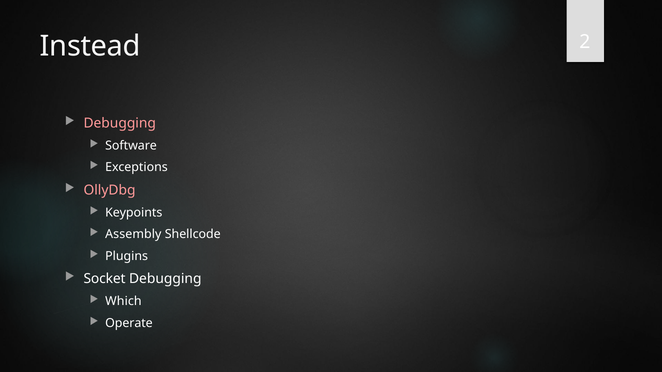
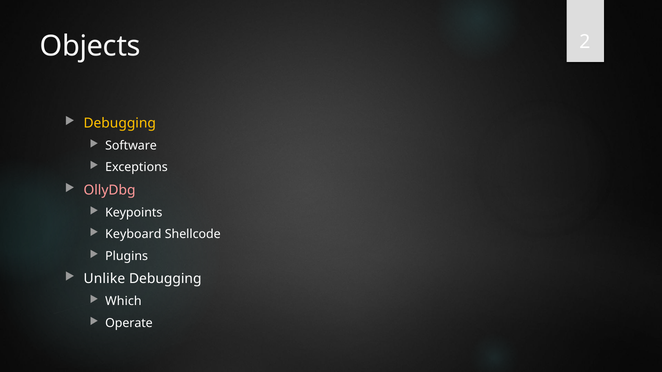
Instead: Instead -> Objects (90, 46)
Debugging colour: pink -> yellow (120, 123)
Assembly: Assembly -> Keyboard (133, 235)
Socket: Socket -> Unlike (104, 279)
